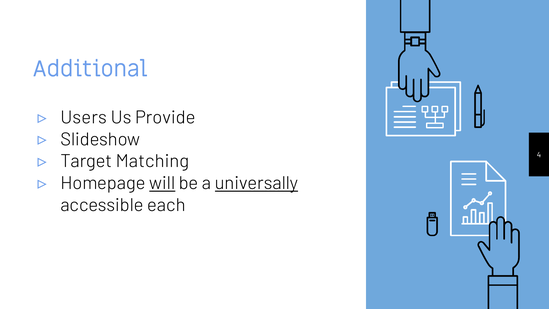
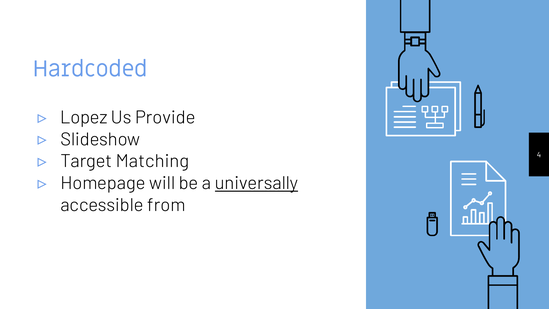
Additional: Additional -> Hardcoded (90, 69)
Users: Users -> Lopez (84, 117)
will underline: present -> none (162, 183)
each: each -> from (166, 205)
